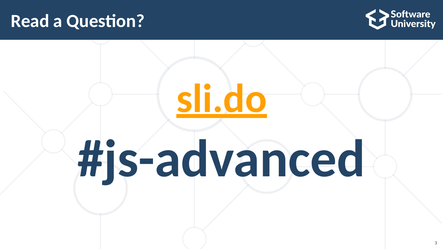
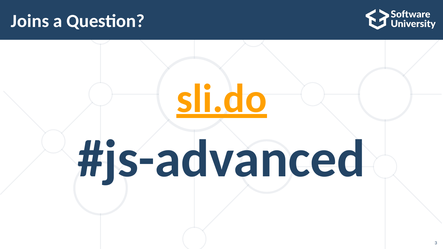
Read: Read -> Joins (30, 21)
